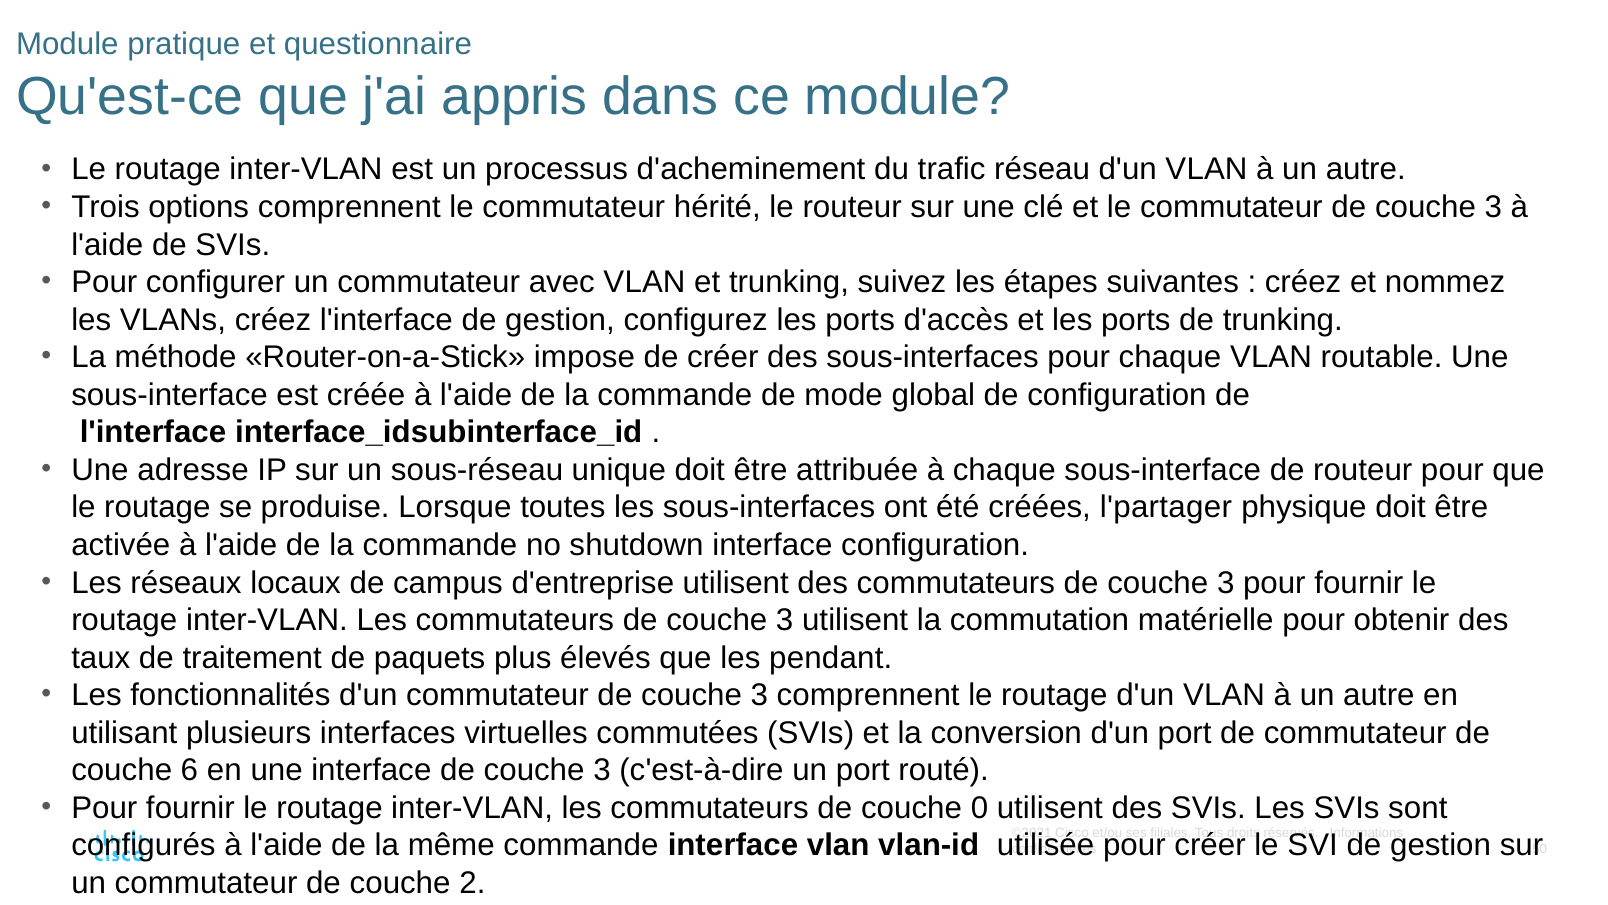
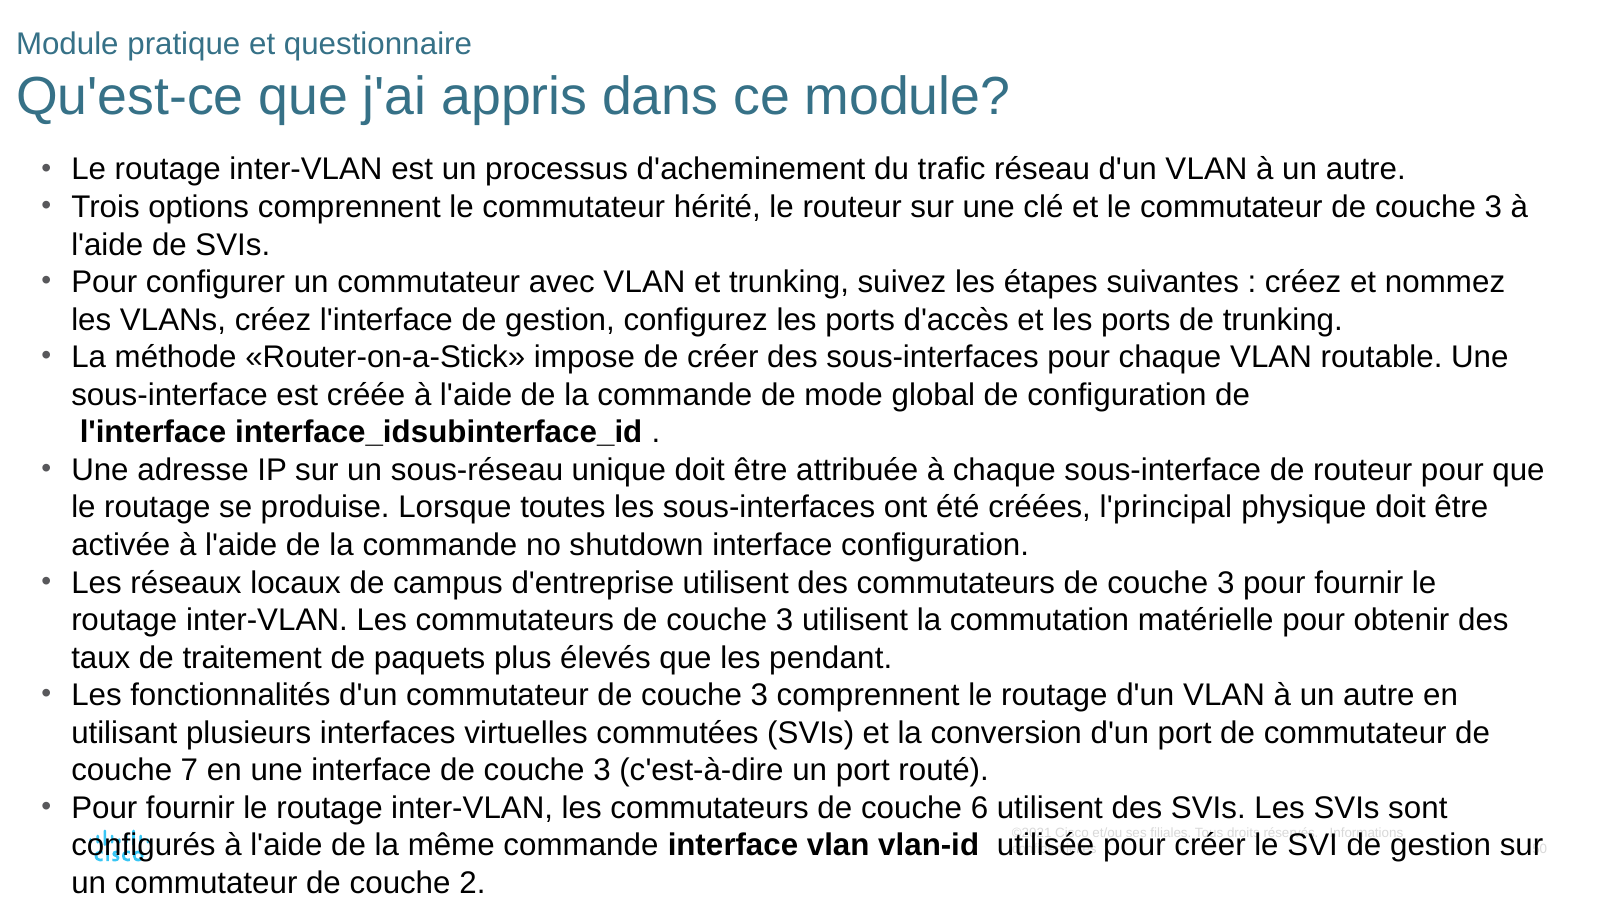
l'partager: l'partager -> l'principal (1166, 507)
6: 6 -> 7 (189, 770)
0: 0 -> 6 (979, 808)
